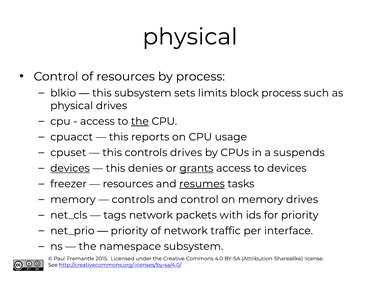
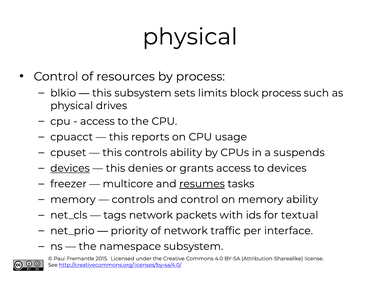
the underline: present -> none (140, 121)
controls drives: drives -> ability (186, 153)
grants underline: present -> none (196, 168)
resources: resources -> multicore (128, 184)
memory drives: drives -> ability (302, 199)
for priority: priority -> textual (300, 215)
